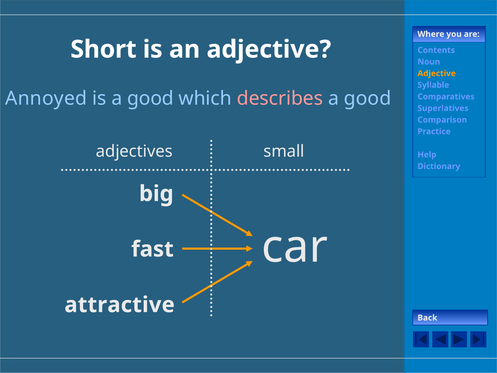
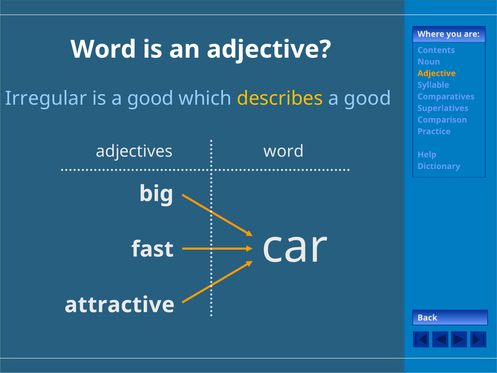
Short: Short -> Word (103, 49)
Annoyed: Annoyed -> Irregular (46, 98)
describes colour: pink -> yellow (280, 98)
adjectives small: small -> word (284, 151)
